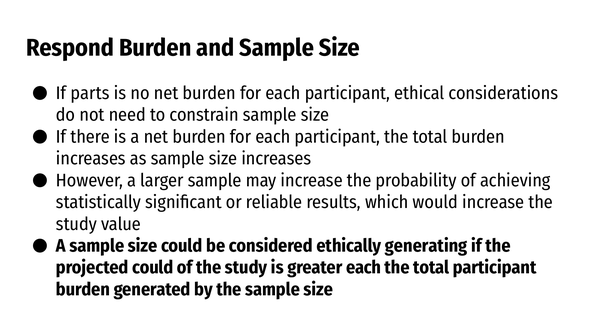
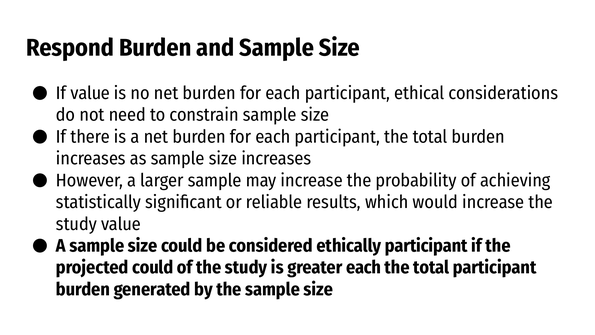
If parts: parts -> value (90, 93)
ethically generating: generating -> participant (426, 246)
